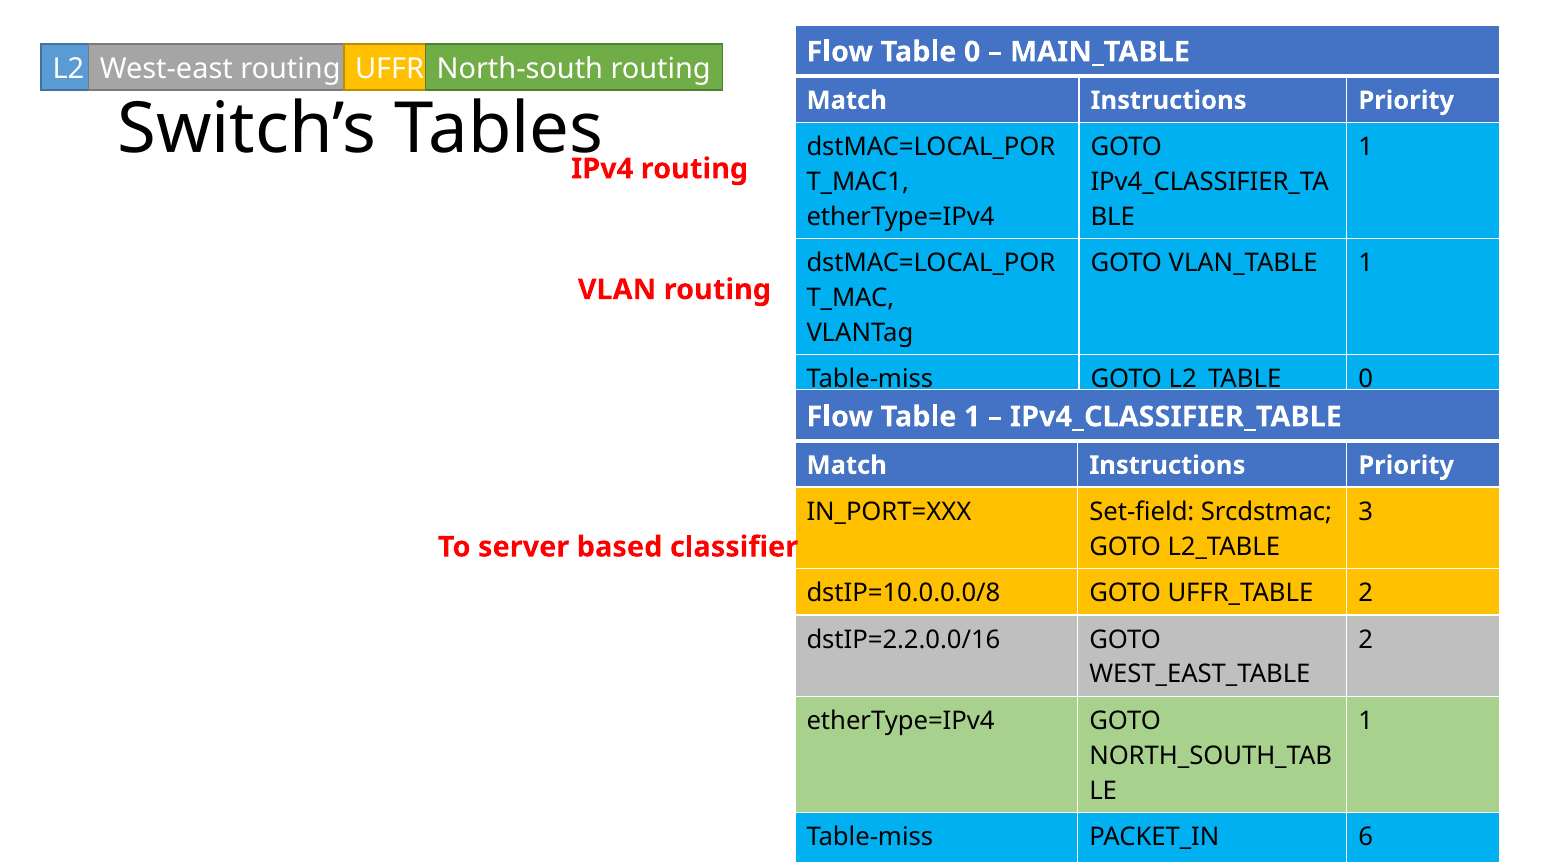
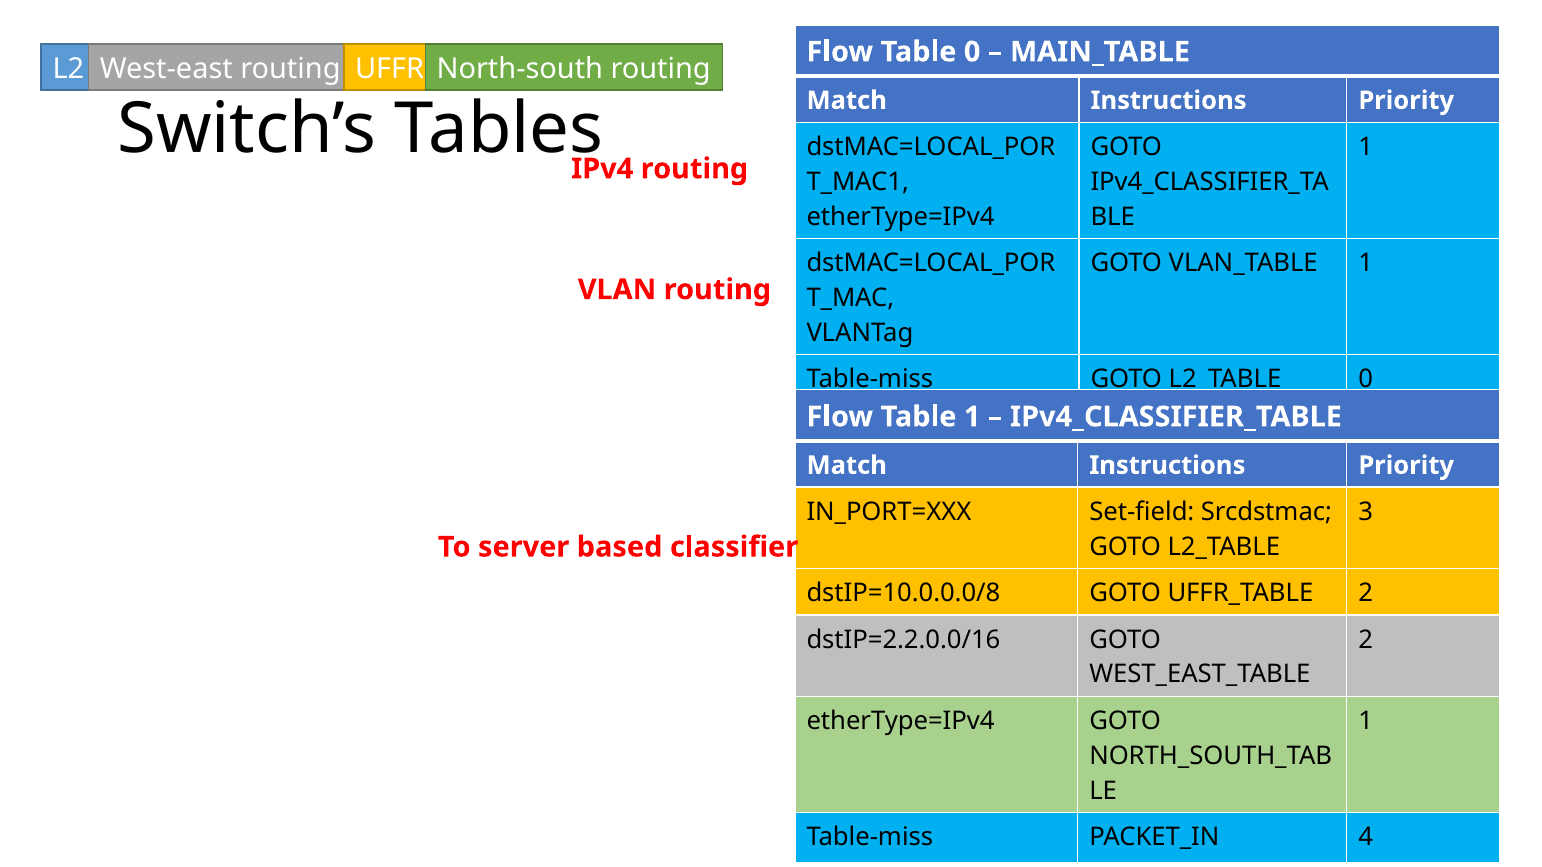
6: 6 -> 4 (1366, 837)
